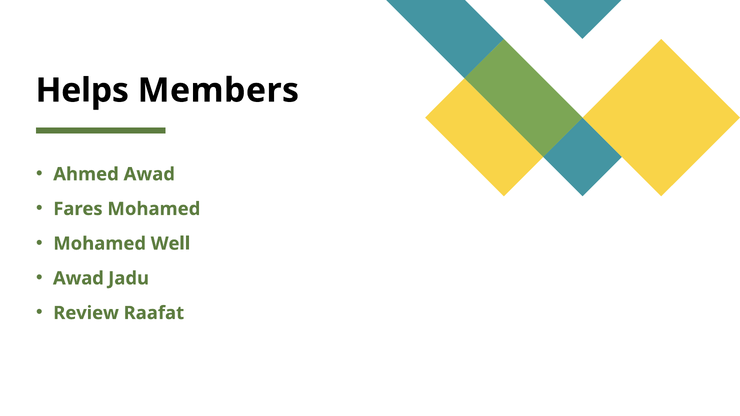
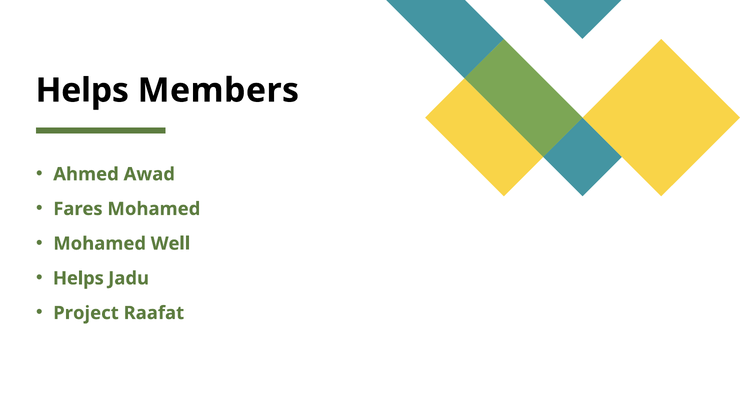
Awad: Awad -> Helps (78, 278)
Review: Review -> Project (86, 313)
